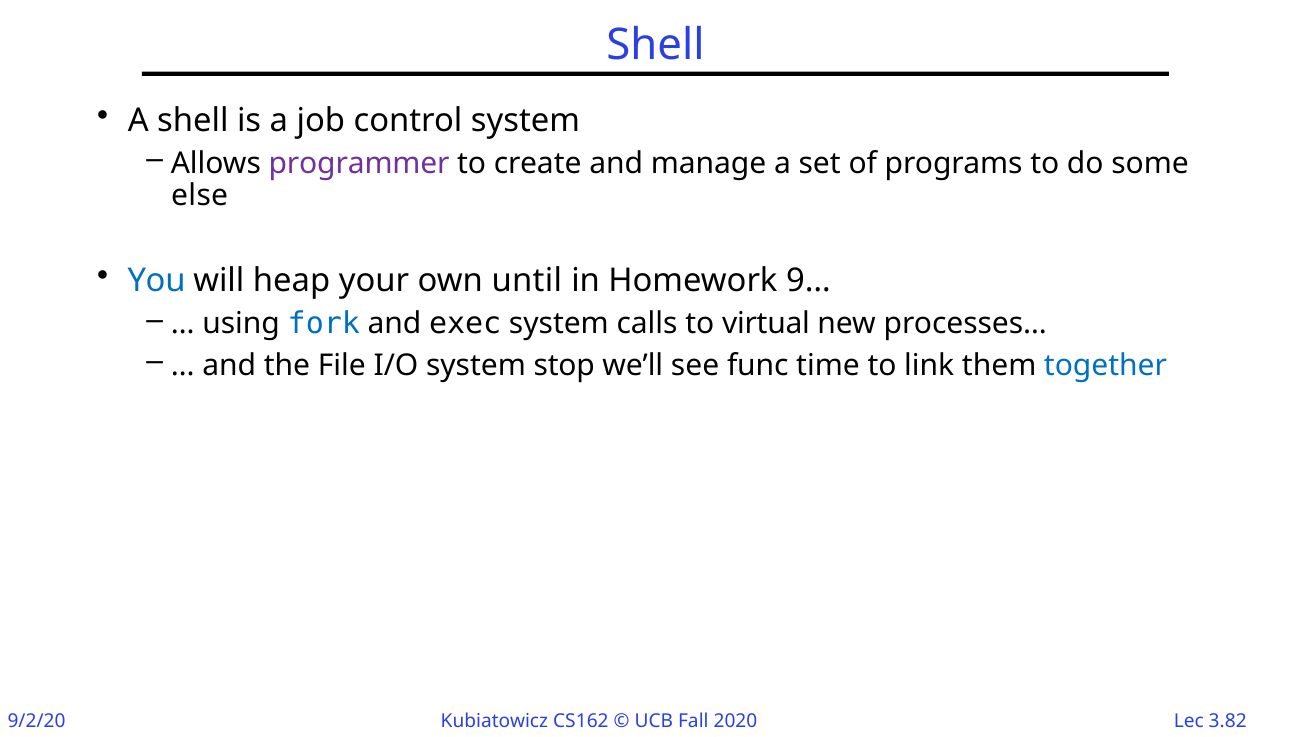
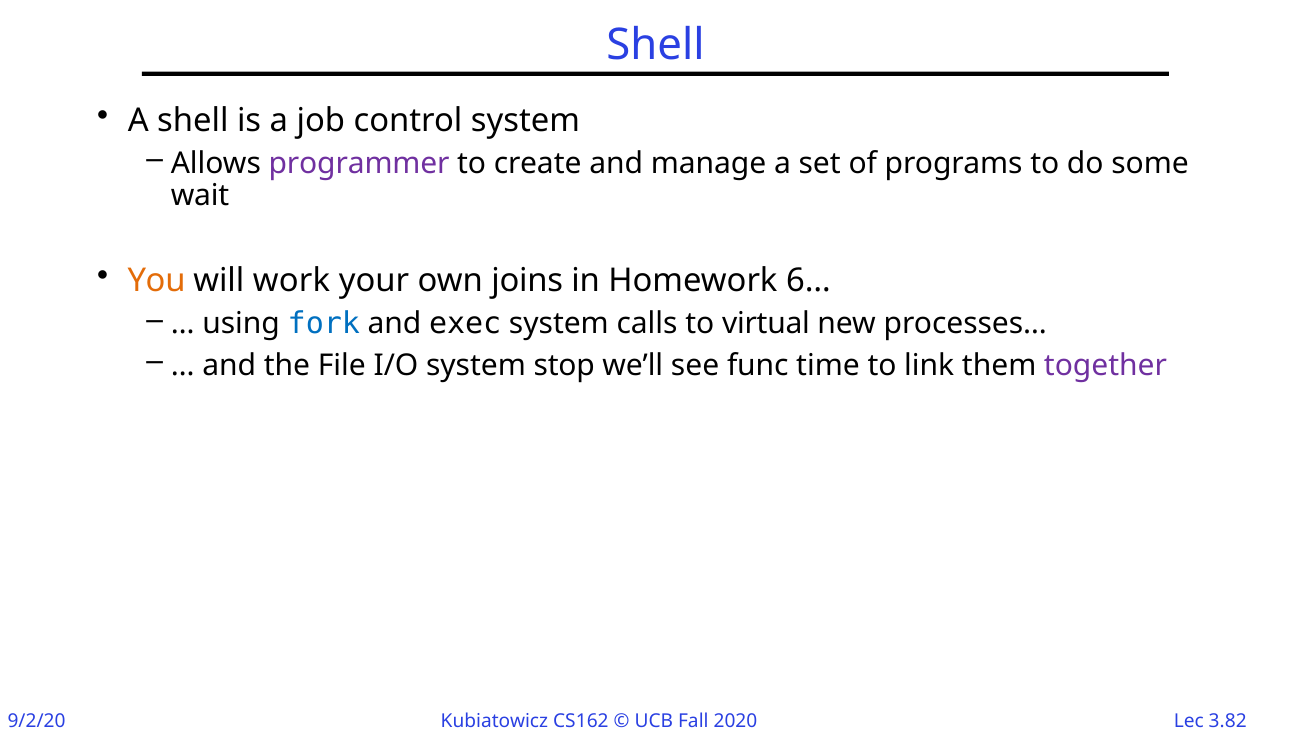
else: else -> wait (200, 196)
You colour: blue -> orange (157, 281)
heap: heap -> work (292, 281)
until: until -> joins (527, 281)
9…: 9… -> 6… (808, 281)
together colour: blue -> purple (1105, 365)
